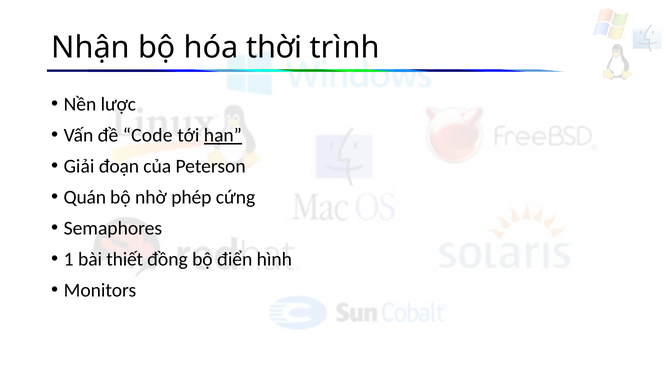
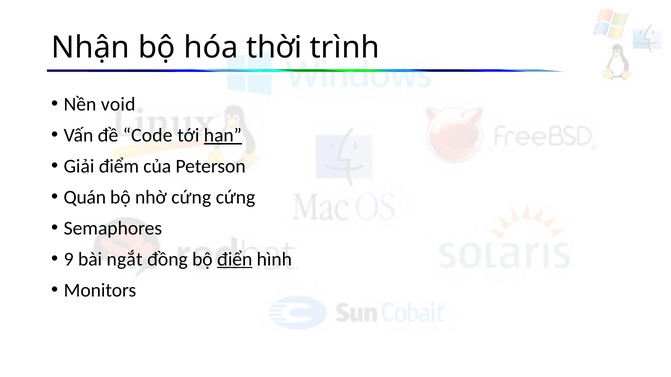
lược: lược -> void (118, 105)
đoạn: đoạn -> điểm (119, 167)
nhờ phép: phép -> cứng (191, 198)
1: 1 -> 9 (69, 260)
thiết: thiết -> ngắt (125, 260)
điển underline: none -> present (235, 260)
